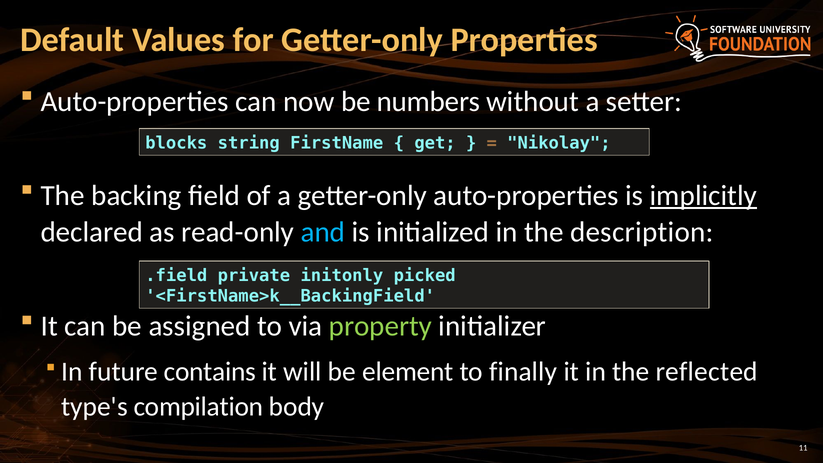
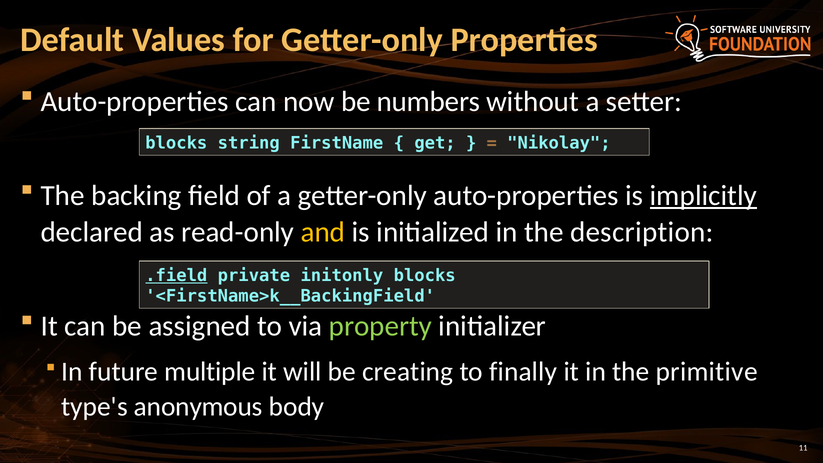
and colour: light blue -> yellow (323, 232)
.field underline: none -> present (176, 276)
initonly picked: picked -> blocks (425, 276)
contains: contains -> multiple (210, 372)
element: element -> creating (408, 372)
reflected: reflected -> primitive (707, 372)
compilation: compilation -> anonymous (198, 407)
